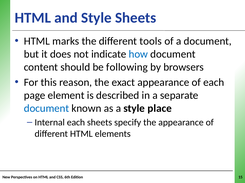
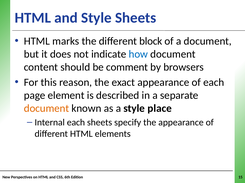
tools: tools -> block (151, 41)
following: following -> comment (127, 67)
document colour: blue -> orange (46, 109)
